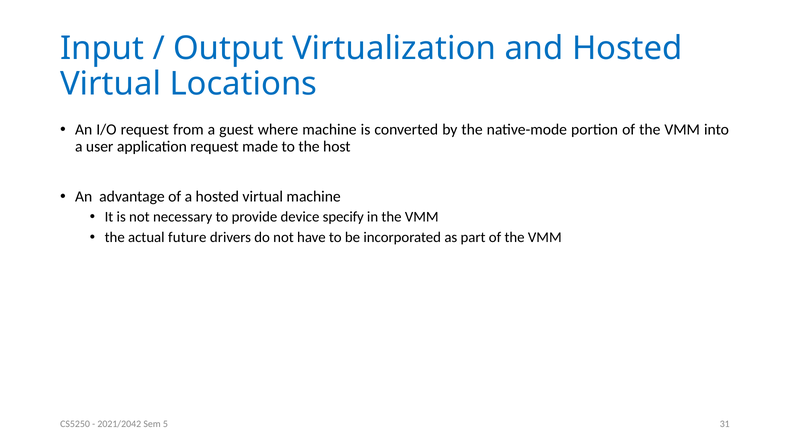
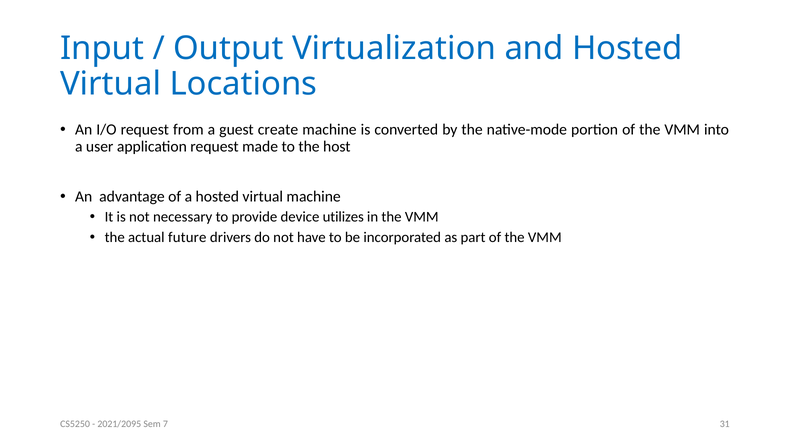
where: where -> create (278, 130)
specify: specify -> utilizes (343, 217)
2021/2042: 2021/2042 -> 2021/2095 (119, 424)
5: 5 -> 7 (165, 424)
